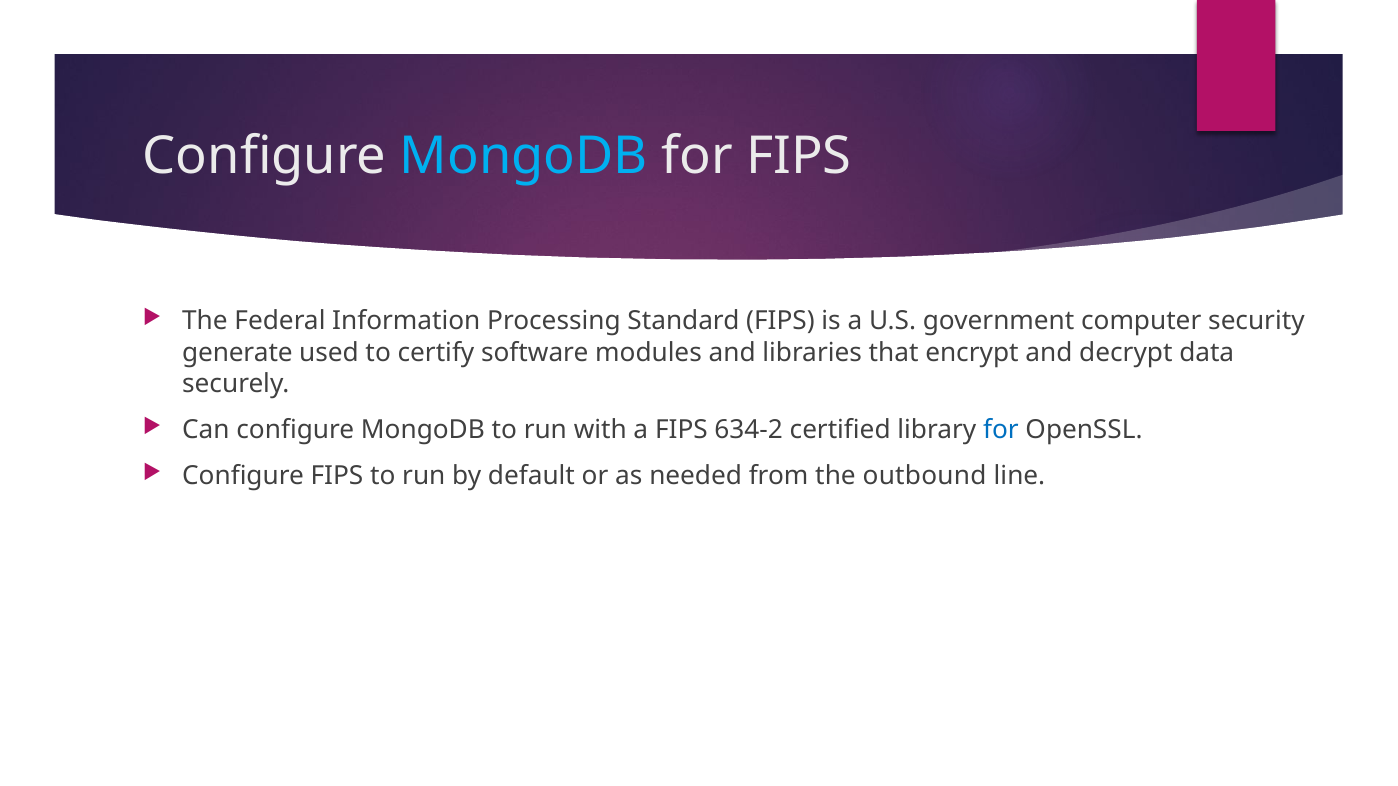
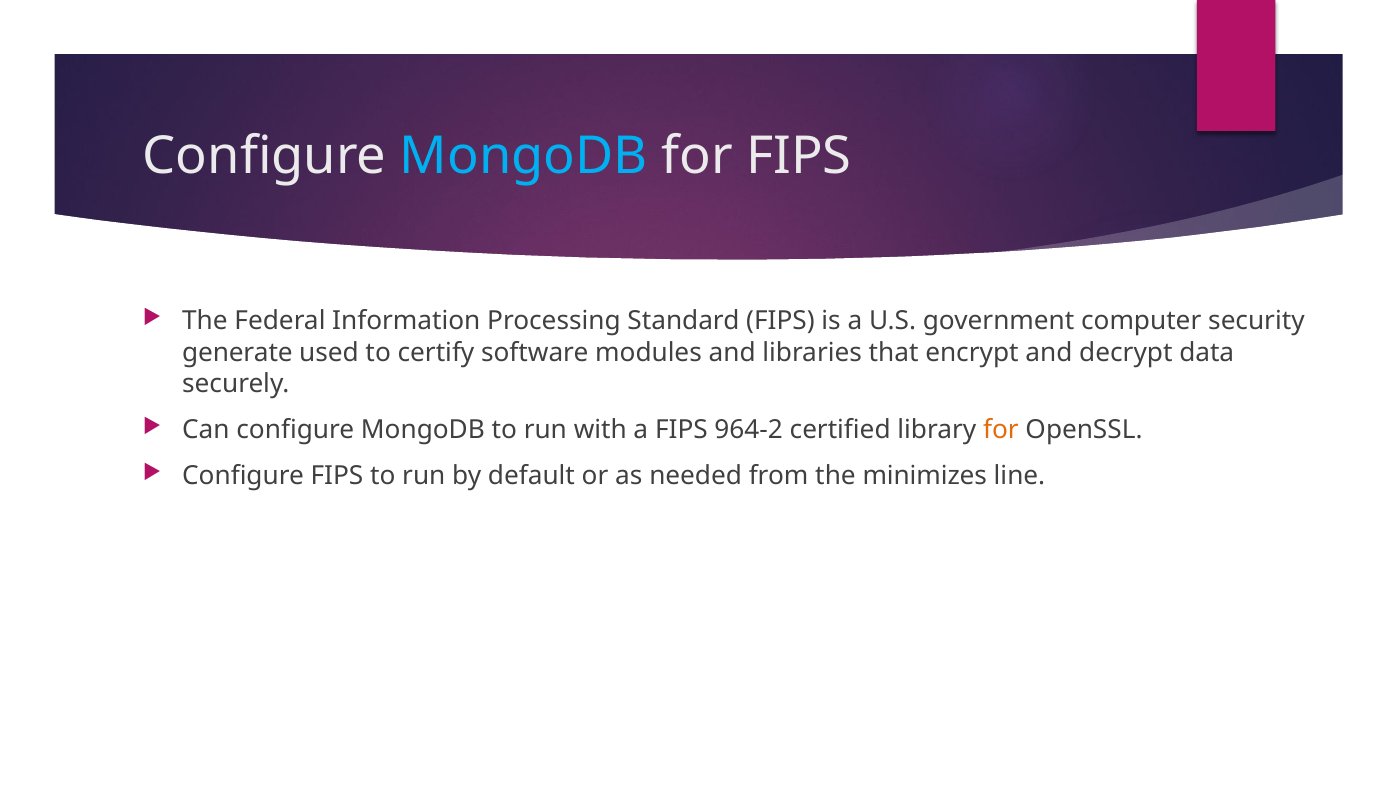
634-2: 634-2 -> 964-2 (749, 430)
for colour: blue -> orange (1001, 430)
outbound: outbound -> minimizes (925, 476)
